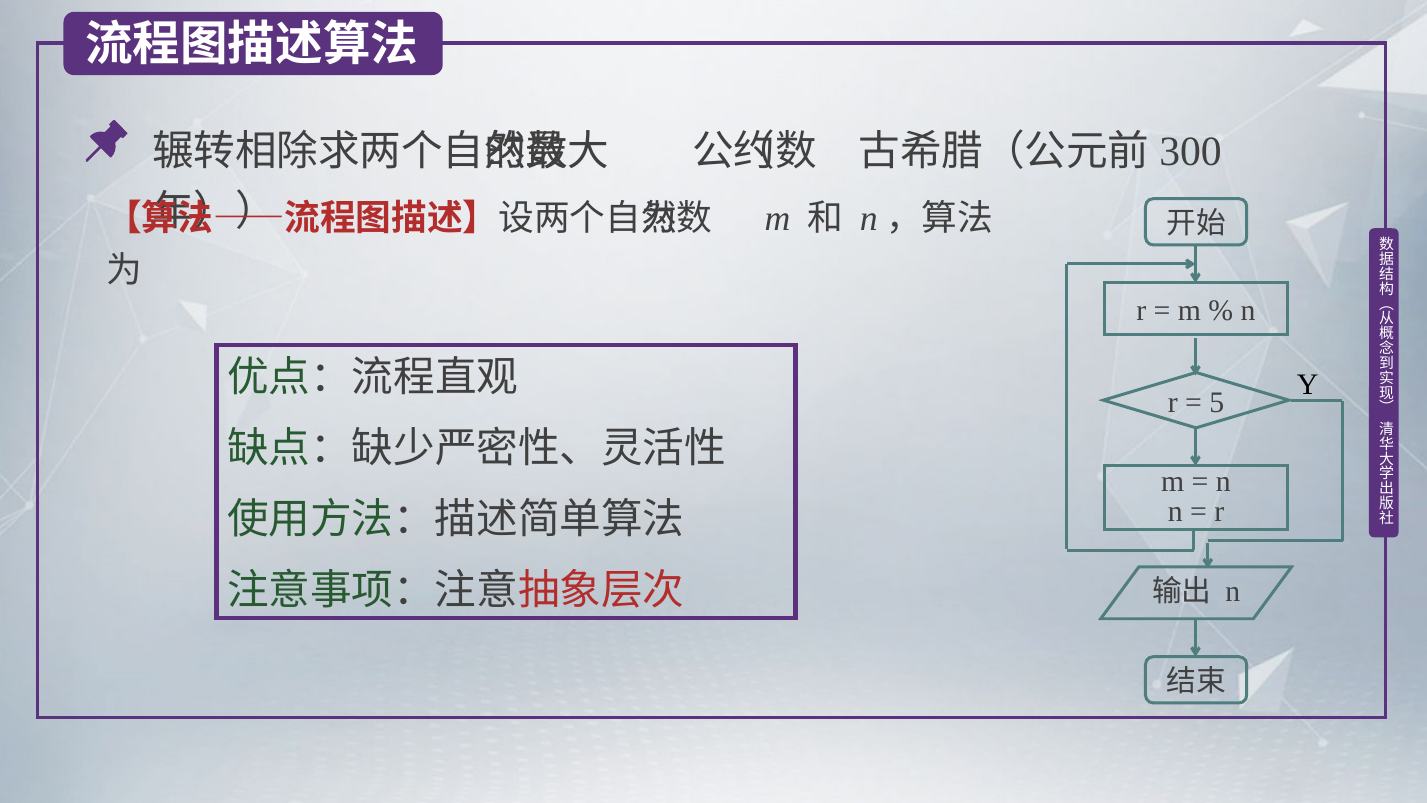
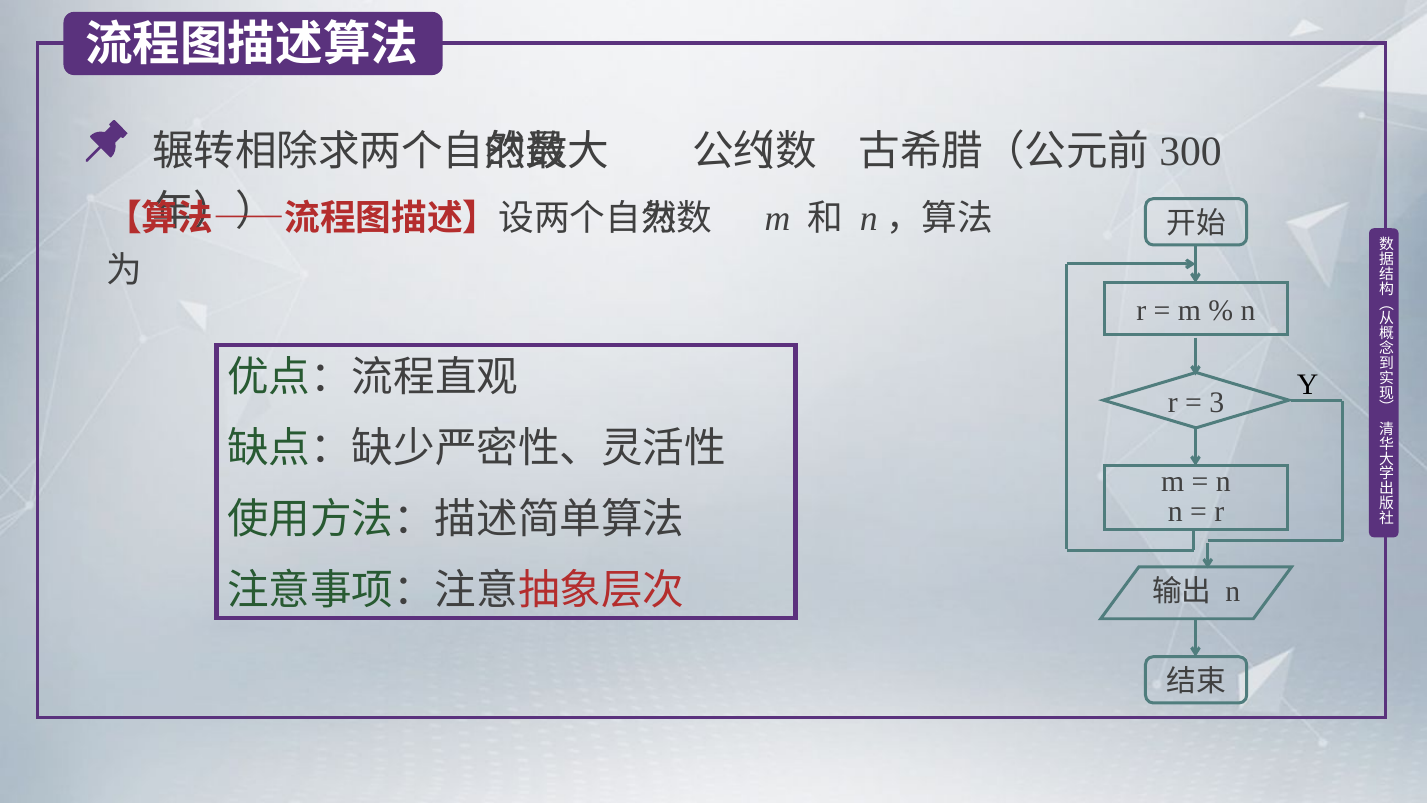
5: 5 -> 3 (1217, 402)
